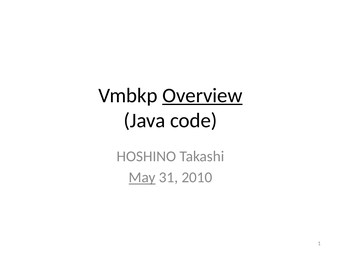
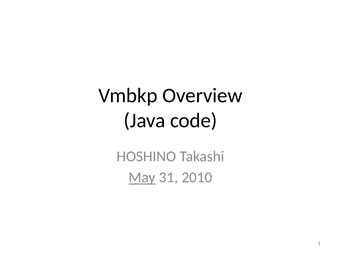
Overview underline: present -> none (202, 96)
